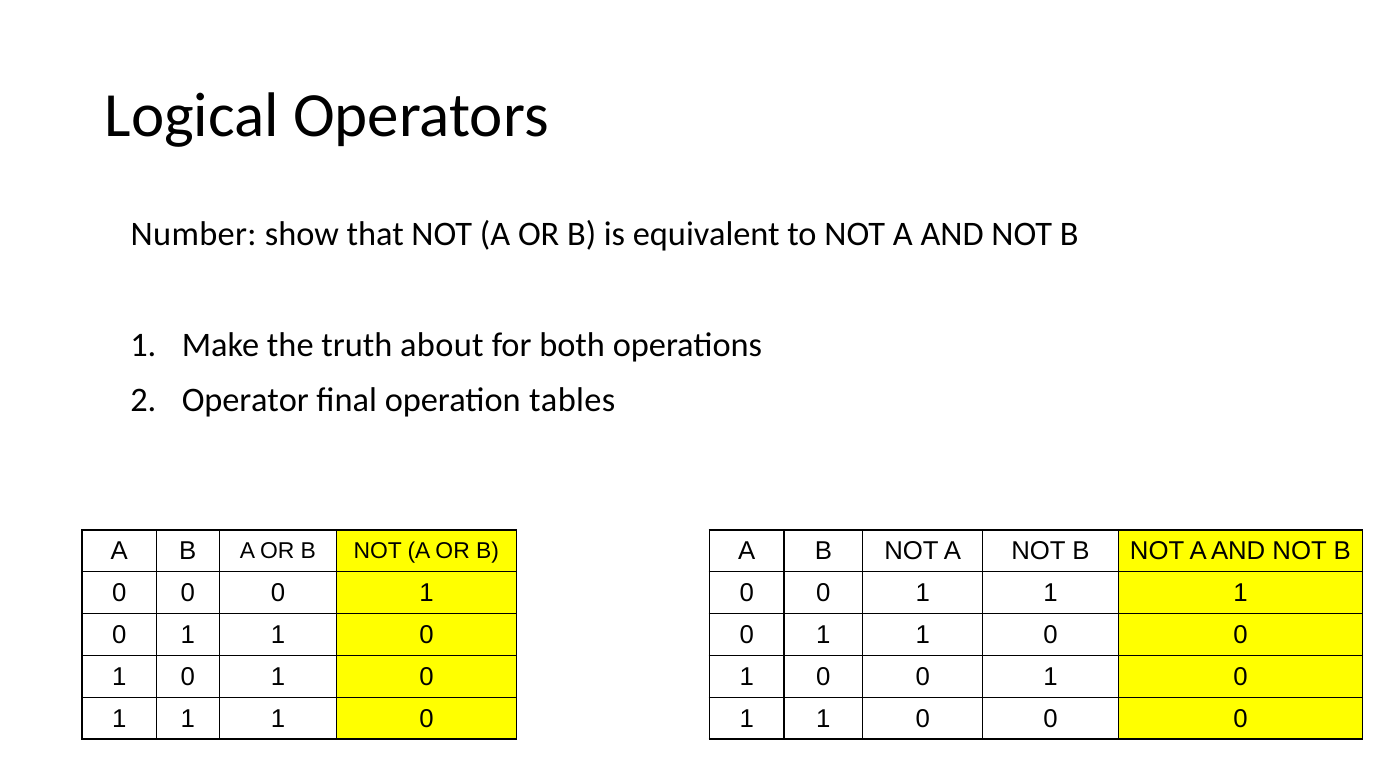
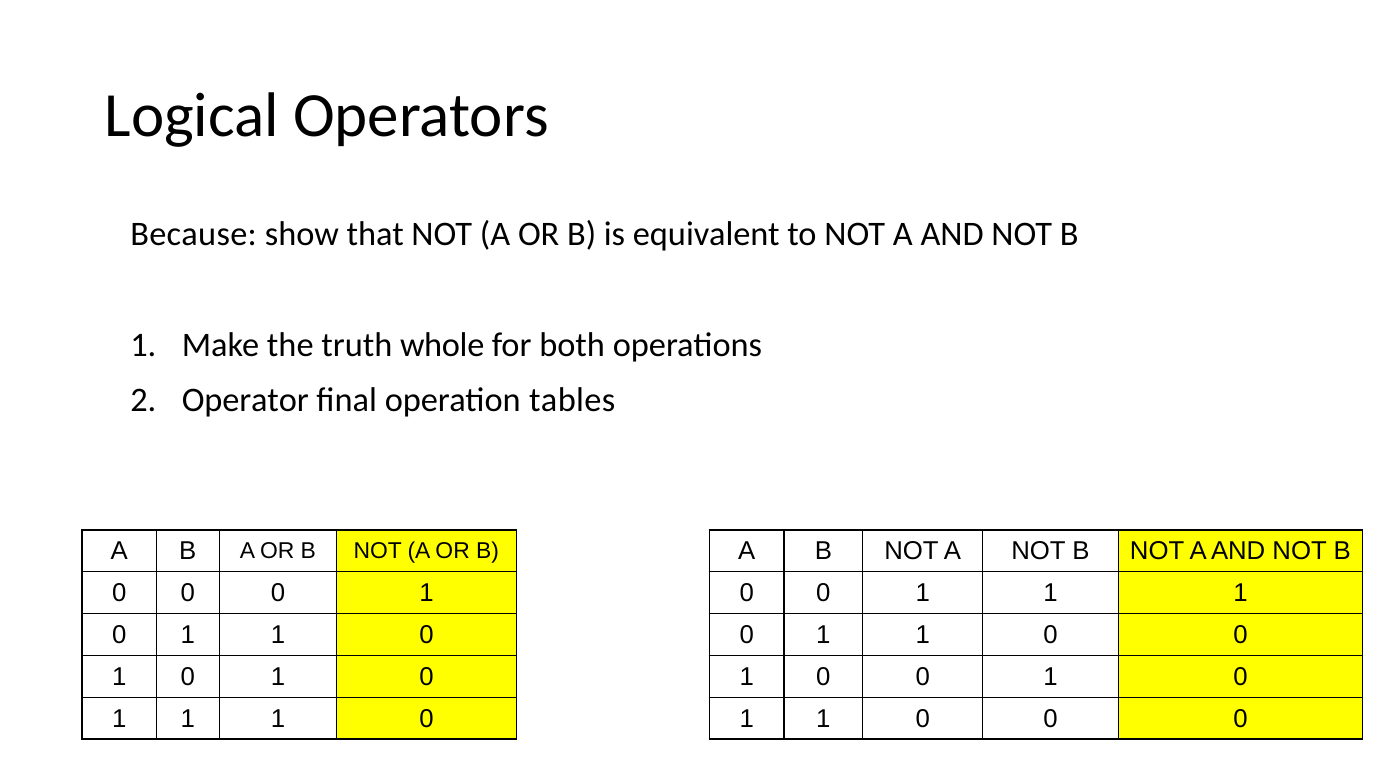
Number: Number -> Because (194, 234)
about: about -> whole (442, 345)
